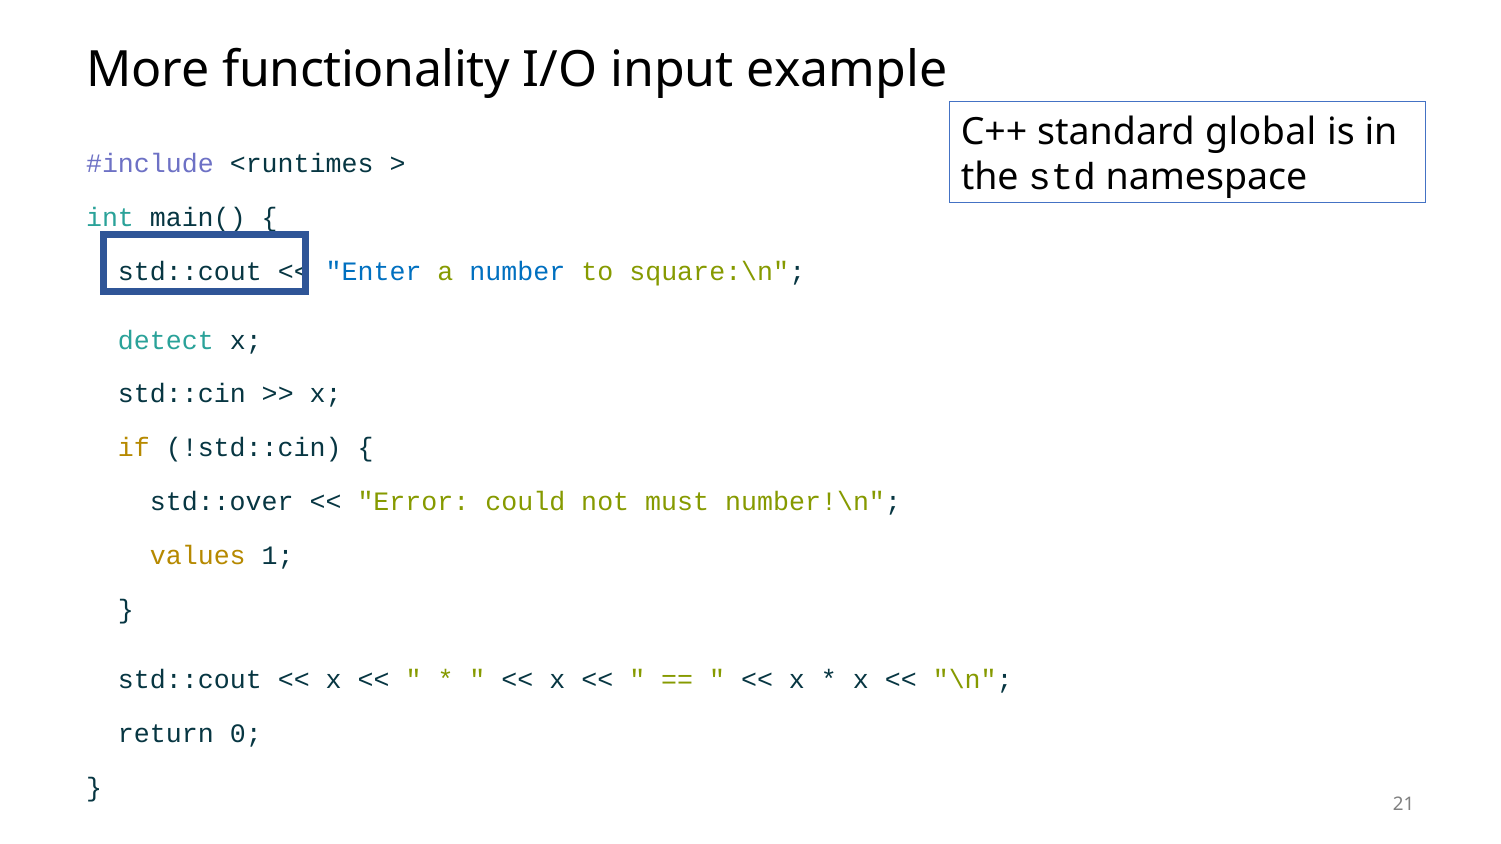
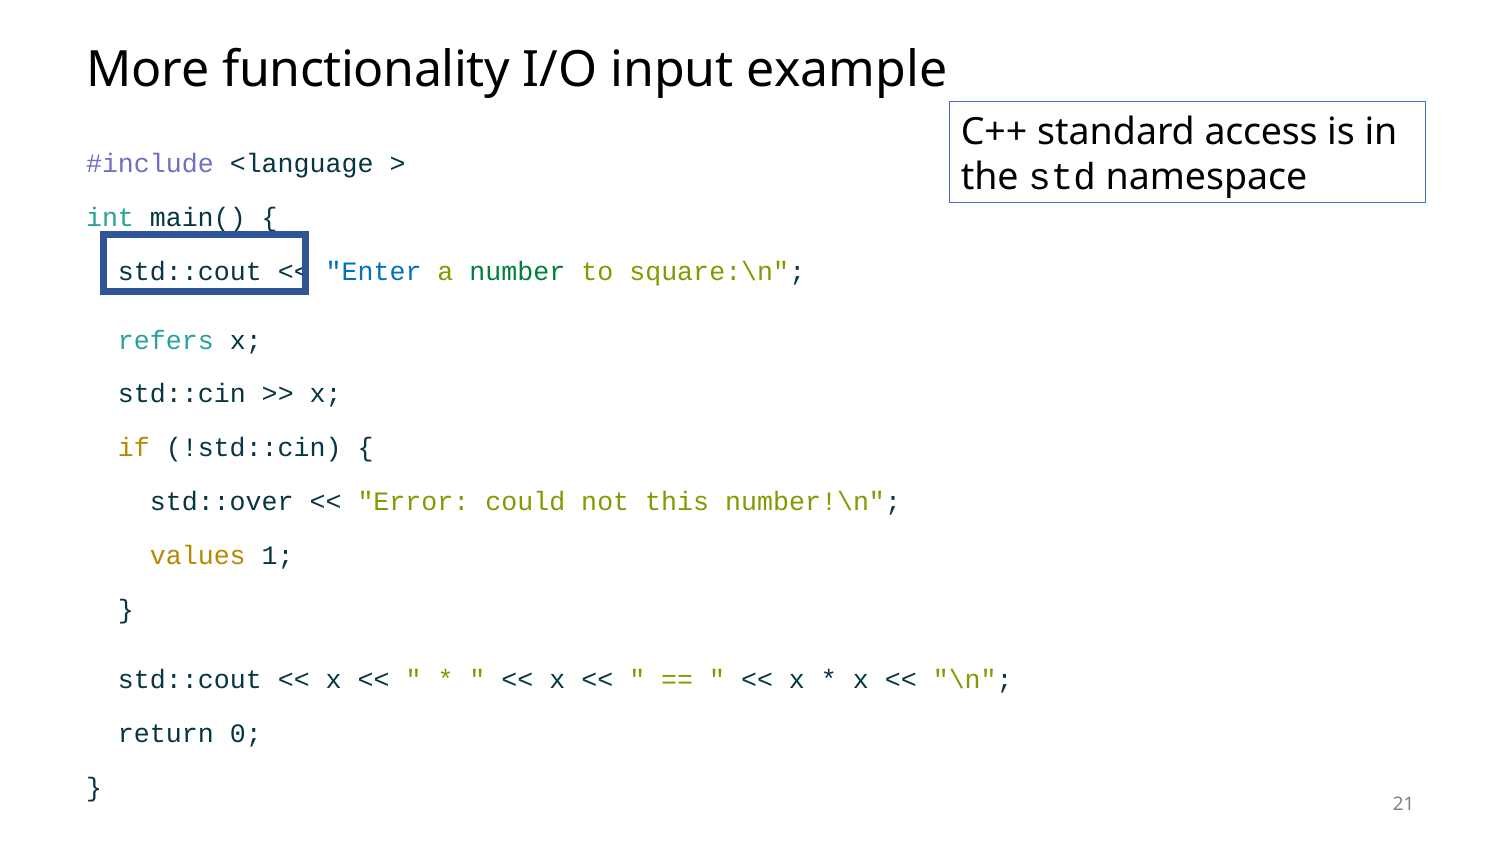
global: global -> access (1261, 132)
<runtimes: <runtimes -> <language (302, 164)
number colour: blue -> green (517, 272)
detect: detect -> refers (166, 341)
must: must -> this (677, 502)
